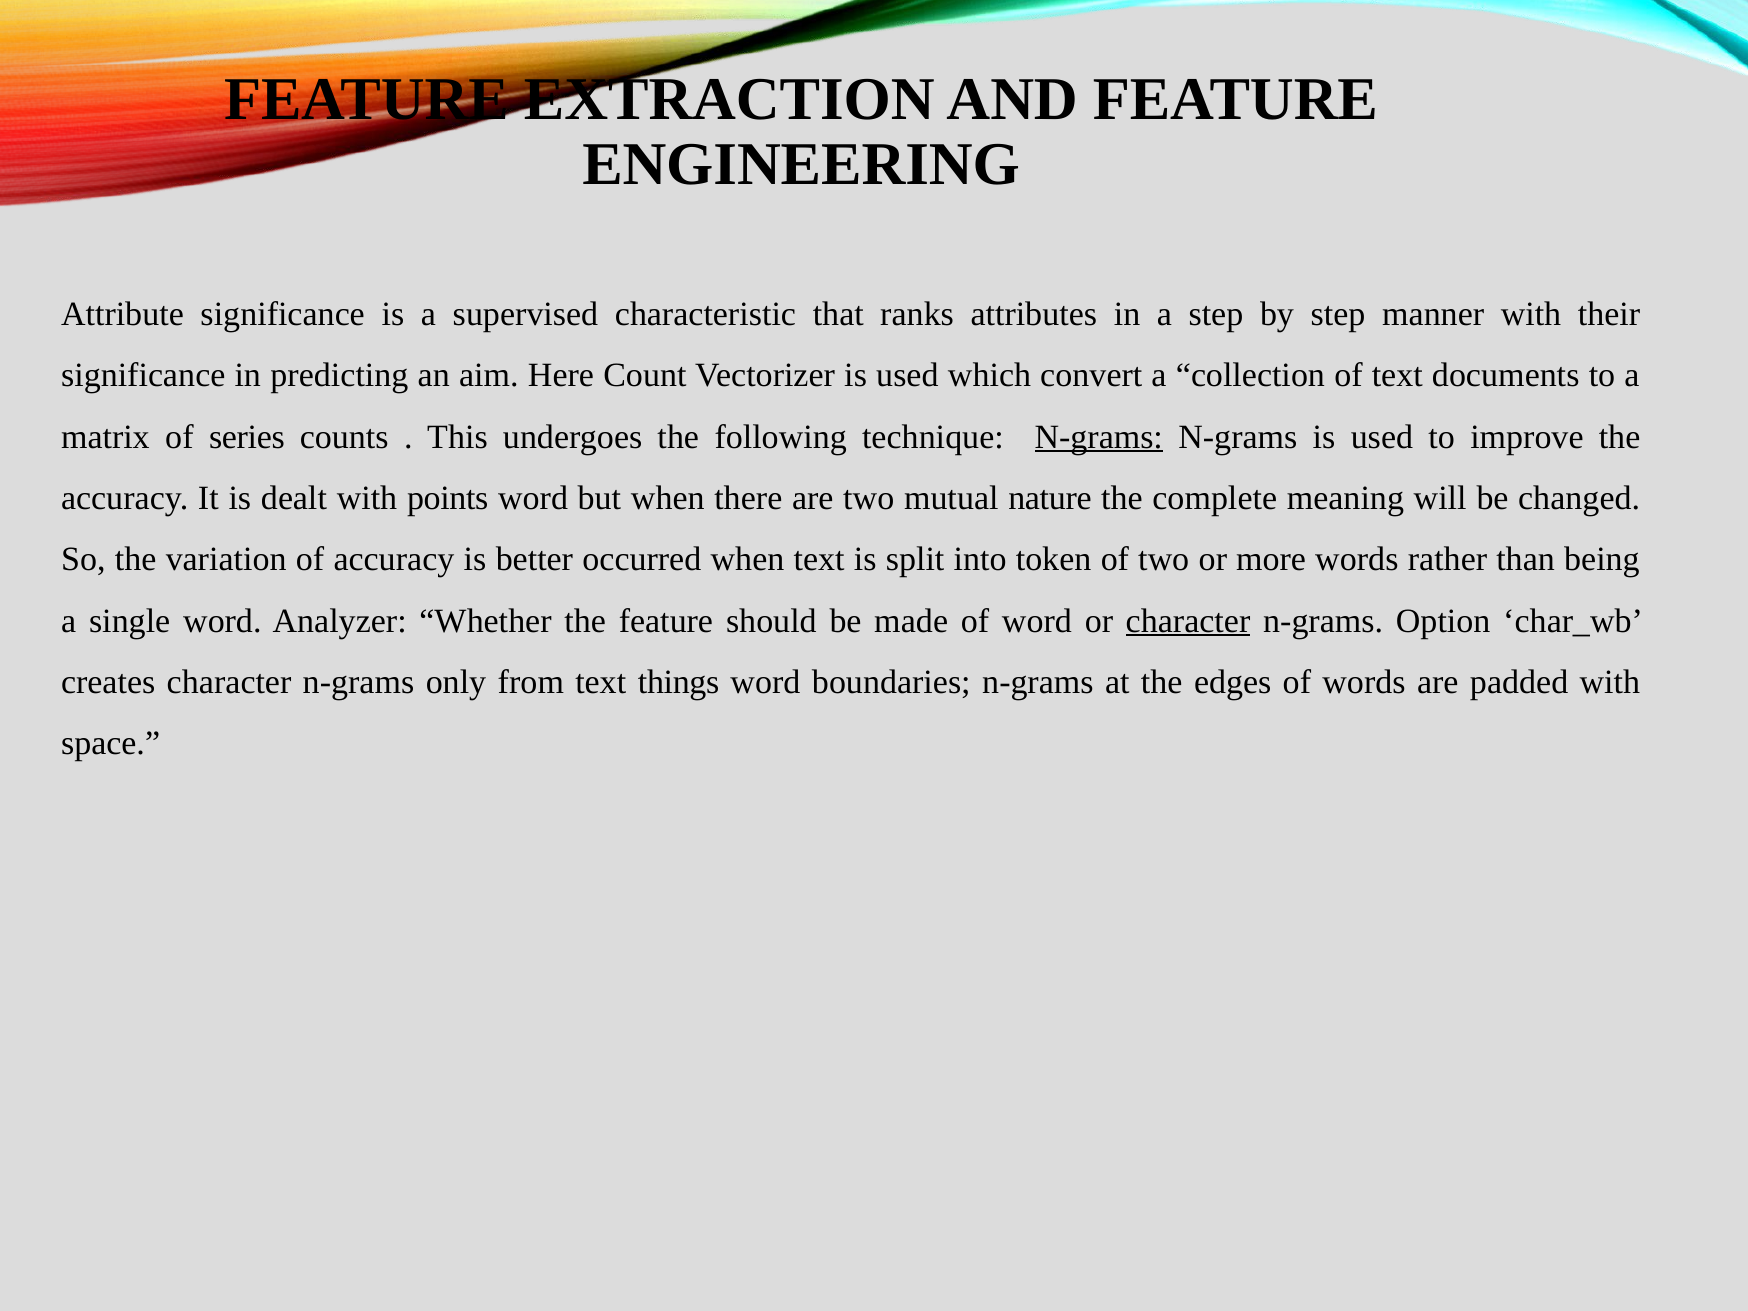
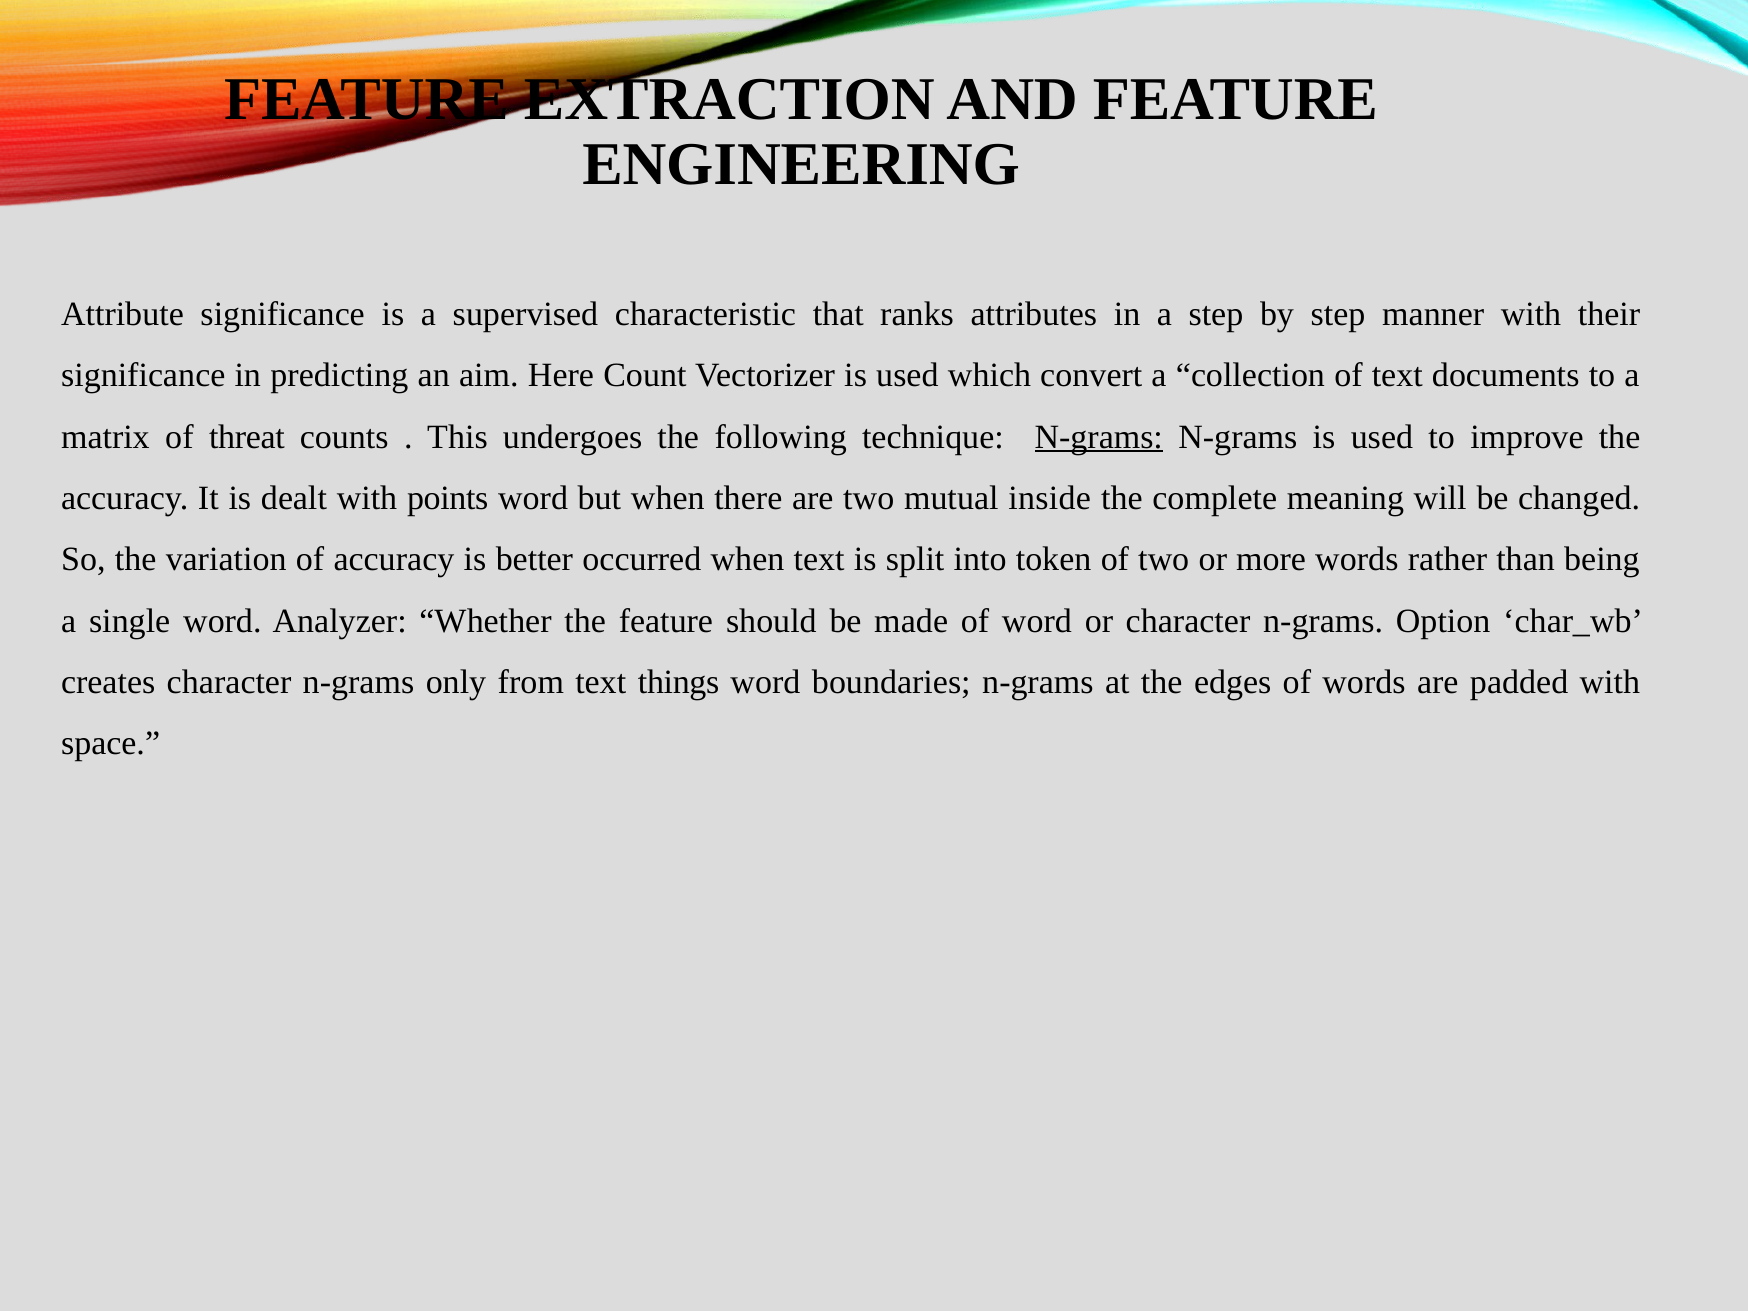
series: series -> threat (247, 437)
nature: nature -> inside (1050, 498)
character underline: present -> none (1188, 621)
